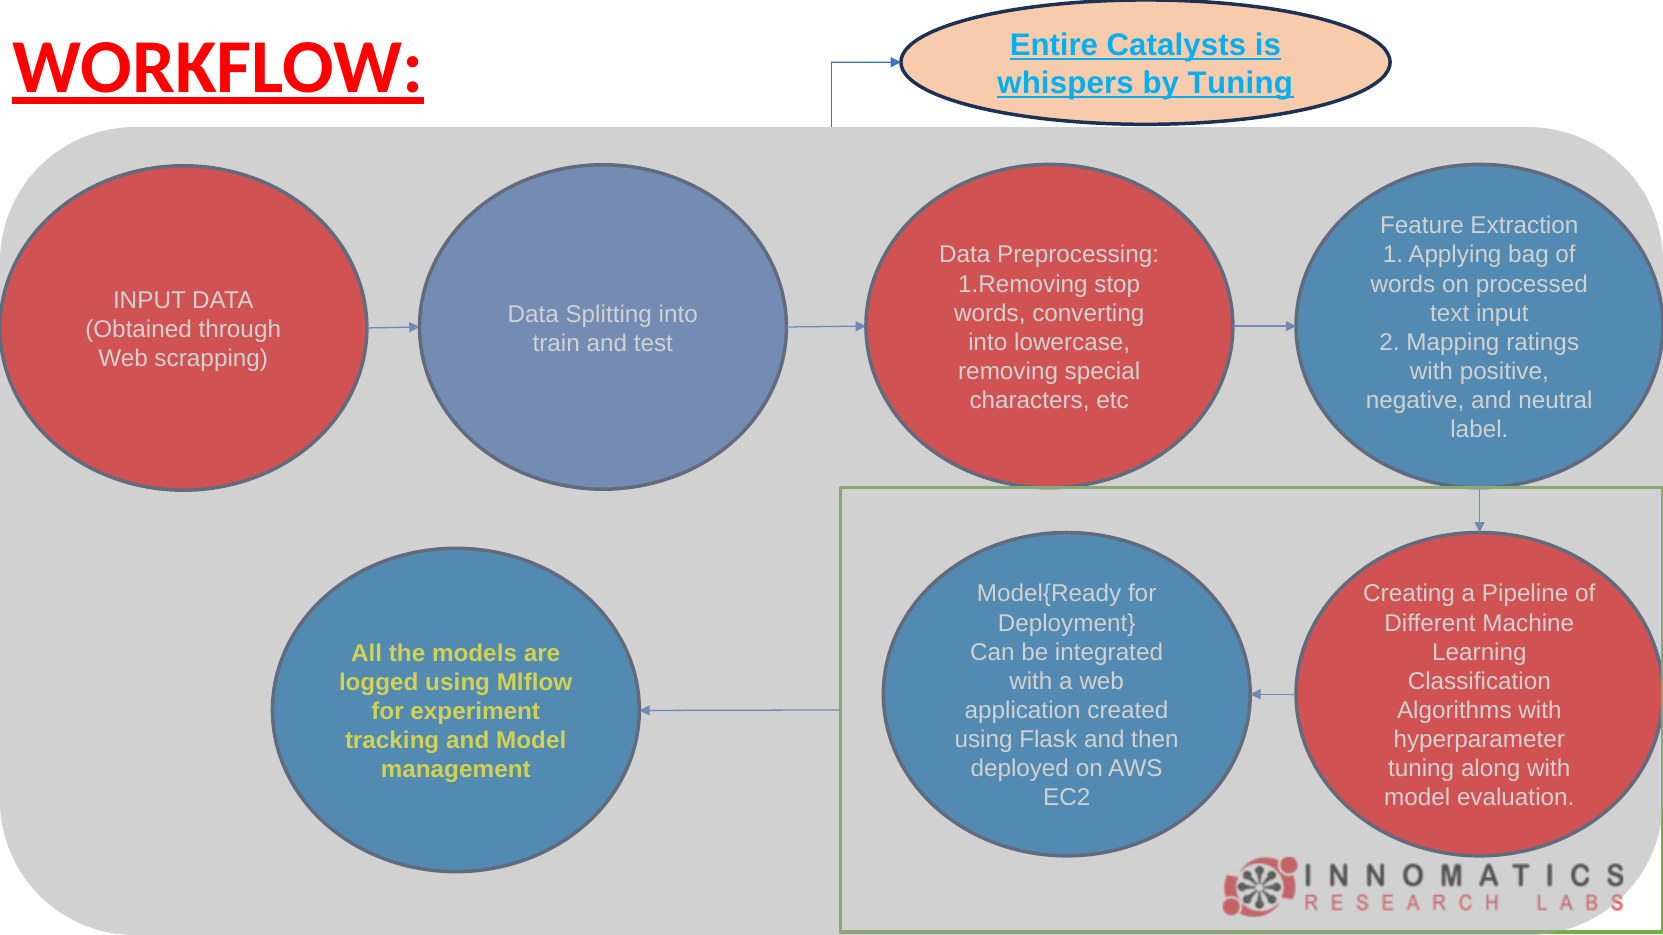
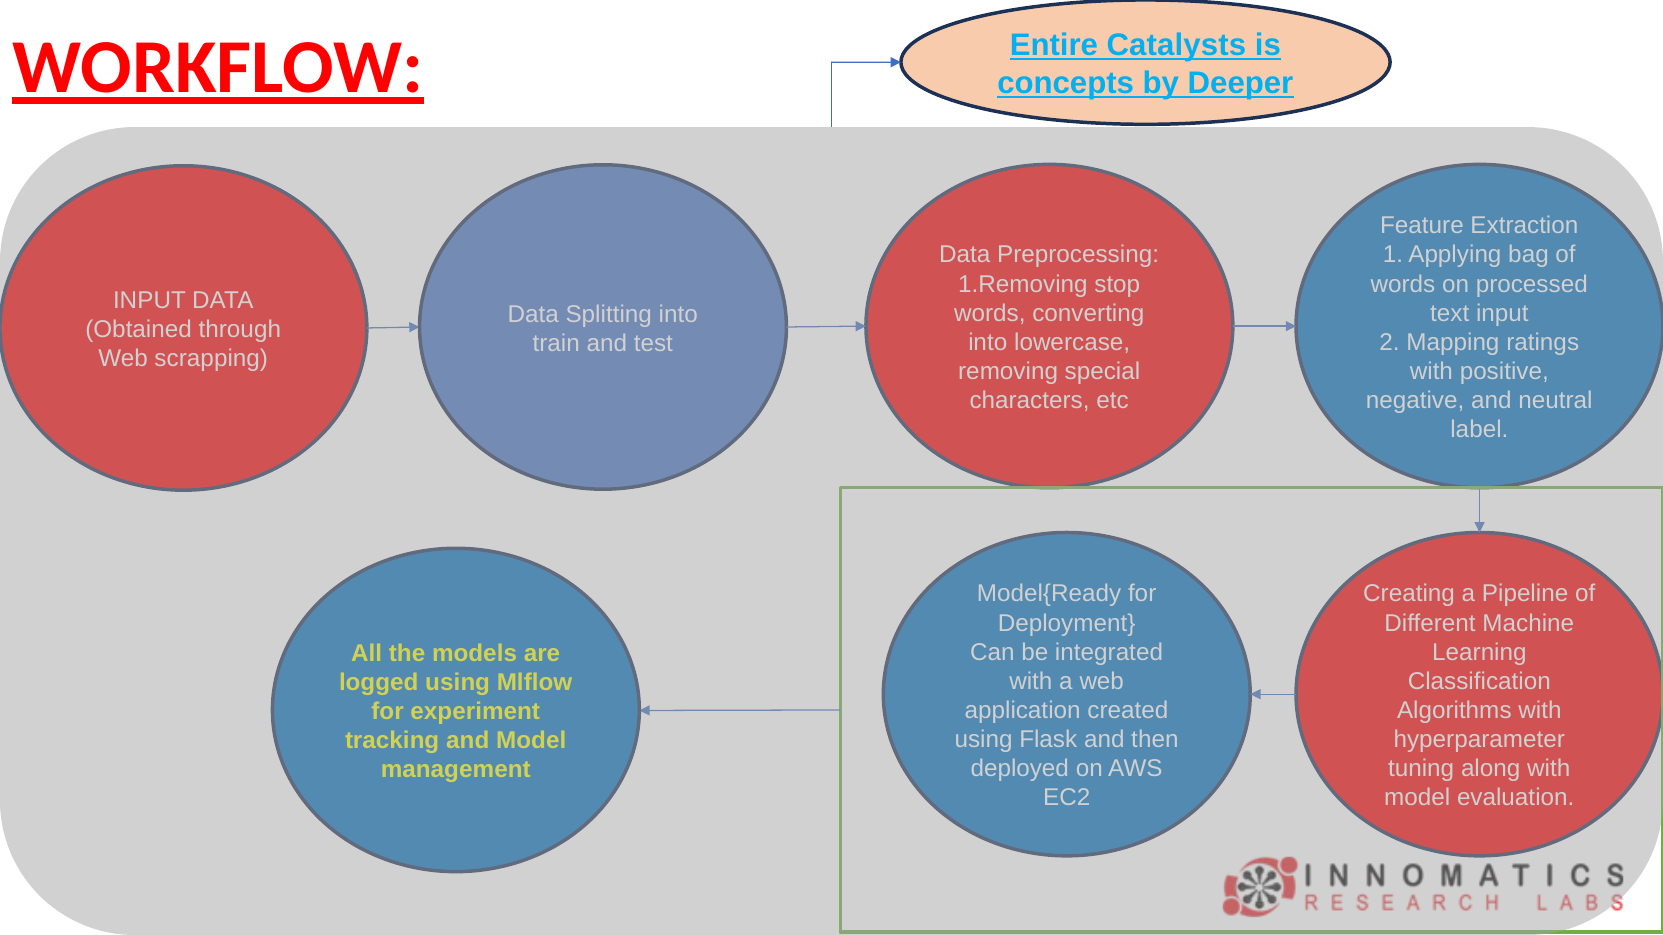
whispers: whispers -> concepts (1066, 83)
by Tuning: Tuning -> Deeper (1240, 83)
